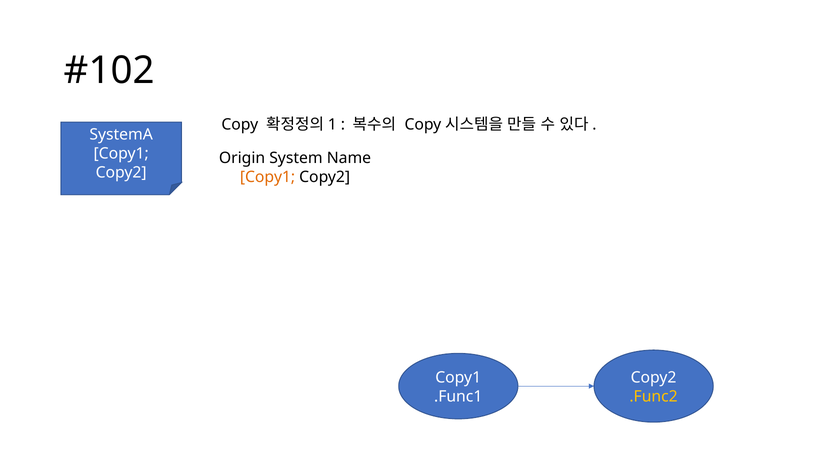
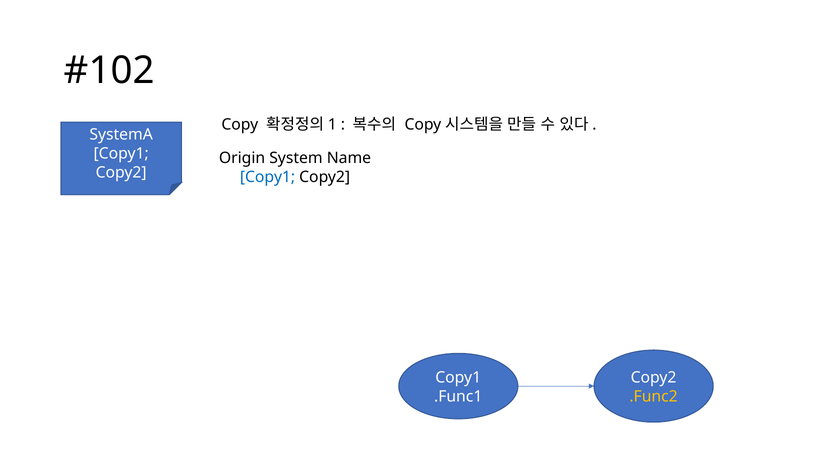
Copy1 colour: orange -> blue (268, 177)
